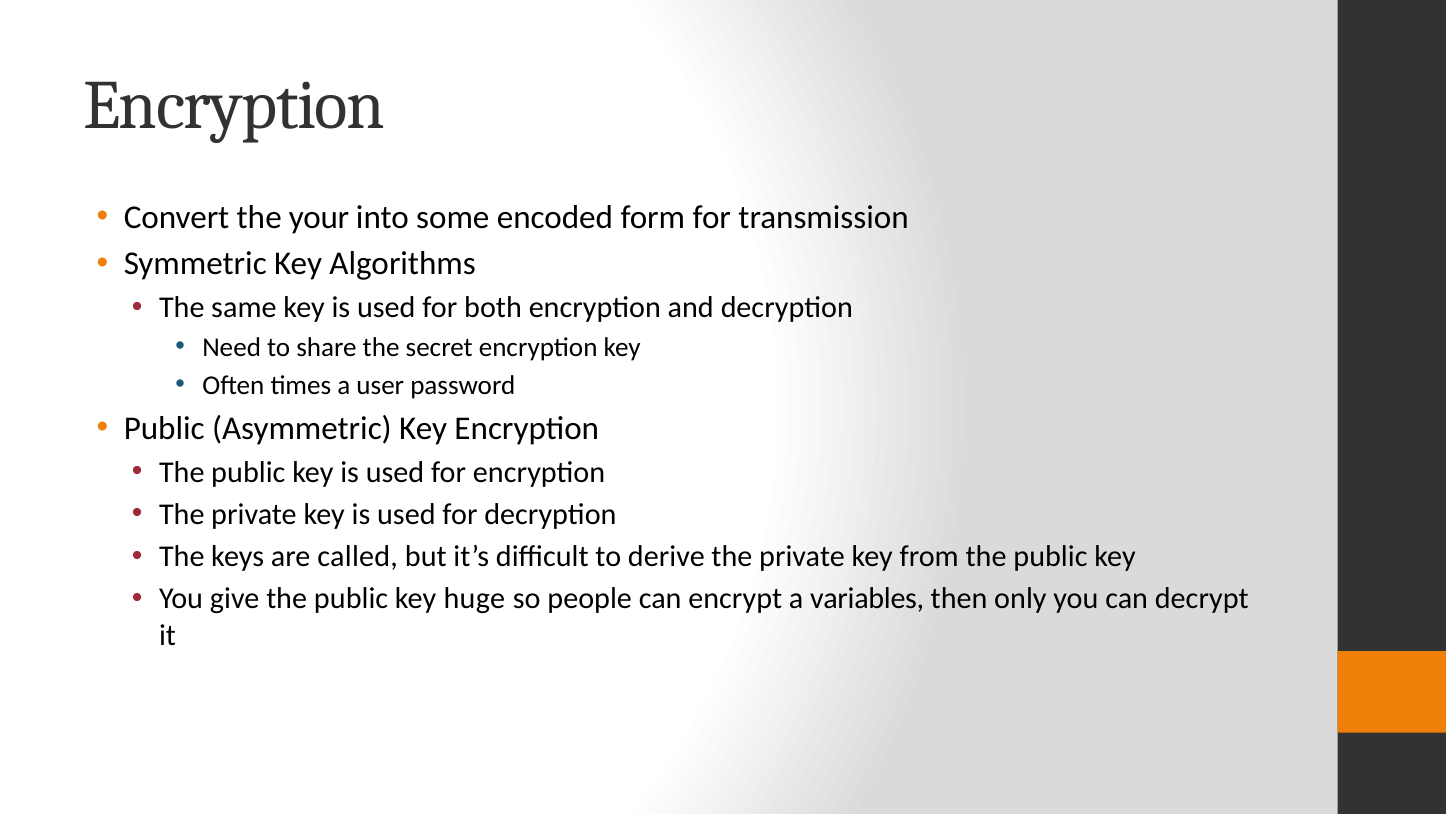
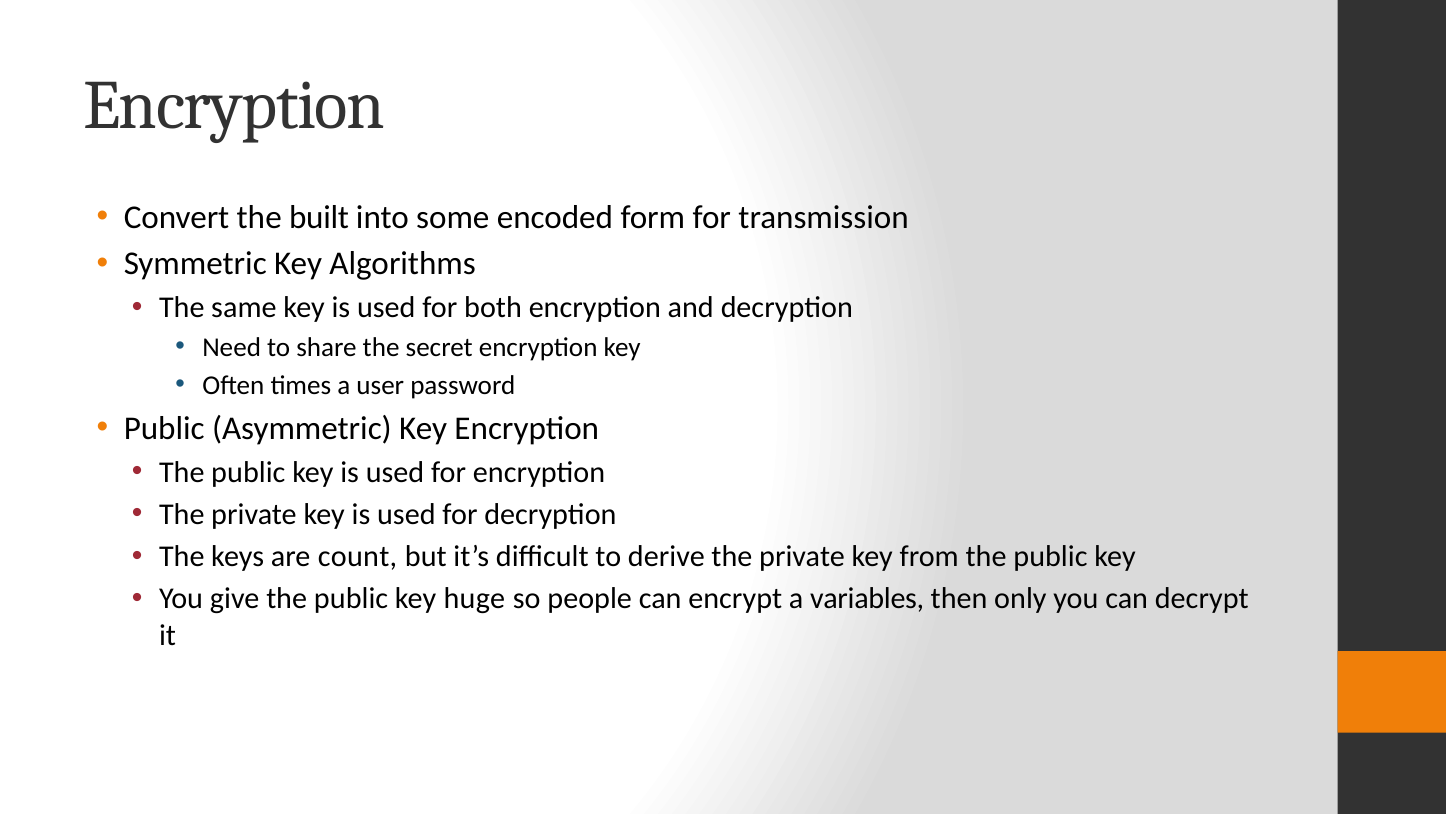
your: your -> built (319, 217)
called: called -> count (358, 556)
